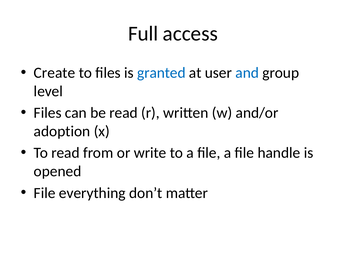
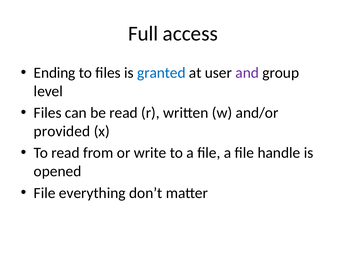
Create: Create -> Ending (55, 73)
and colour: blue -> purple (247, 73)
adoption: adoption -> provided (62, 131)
